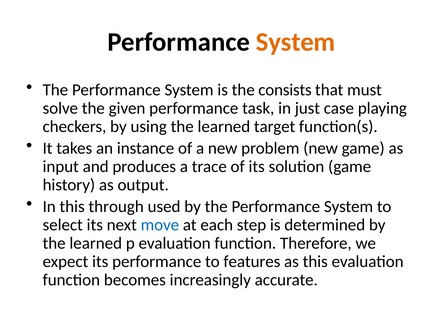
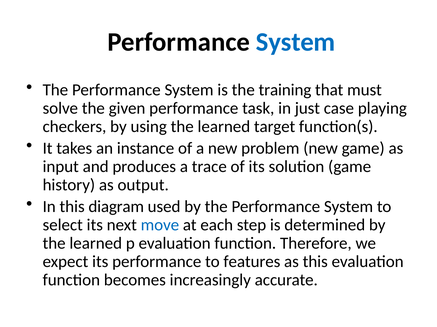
System colour: orange -> blue (296, 42)
consists: consists -> training (285, 90)
through: through -> diagram (116, 207)
